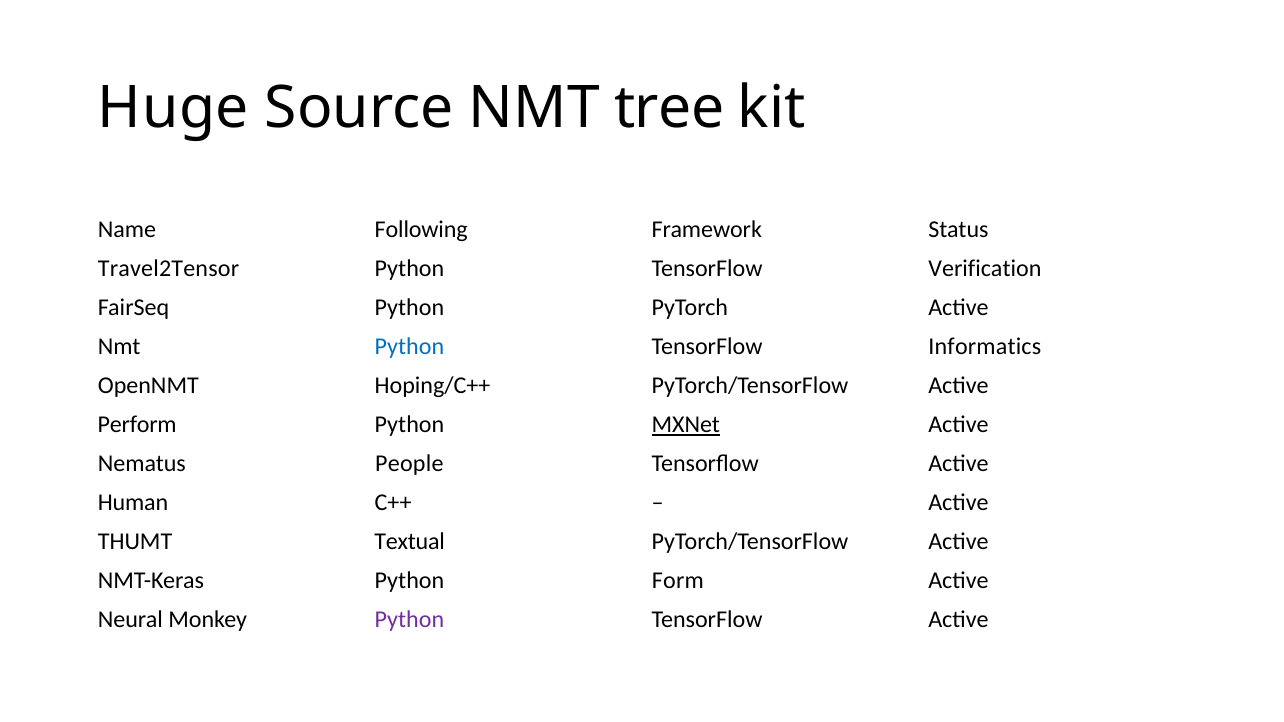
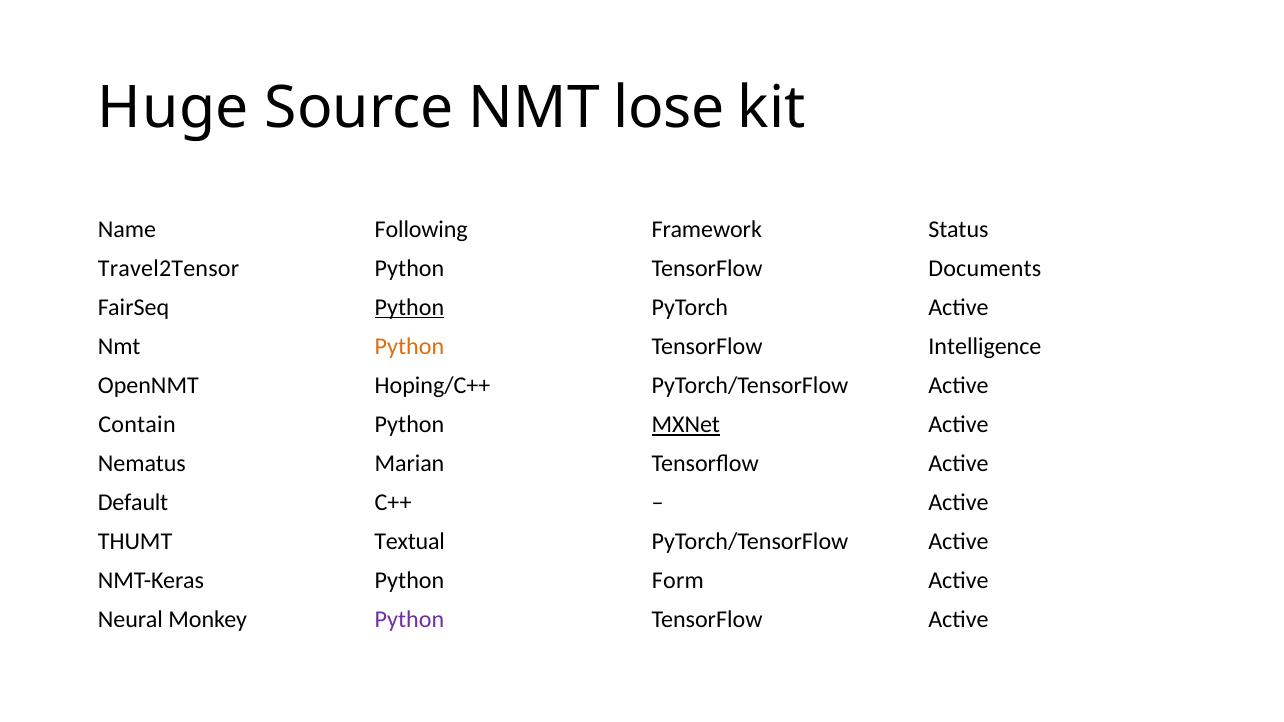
tree: tree -> lose (669, 108)
Verification: Verification -> Documents (985, 268)
Python underline: none -> present (409, 307)
Python colour: blue -> orange (409, 347)
Informatics: Informatics -> Intelligence (985, 347)
Perform: Perform -> Contain (137, 425)
People: People -> Marian (410, 464)
Human: Human -> Default (133, 503)
